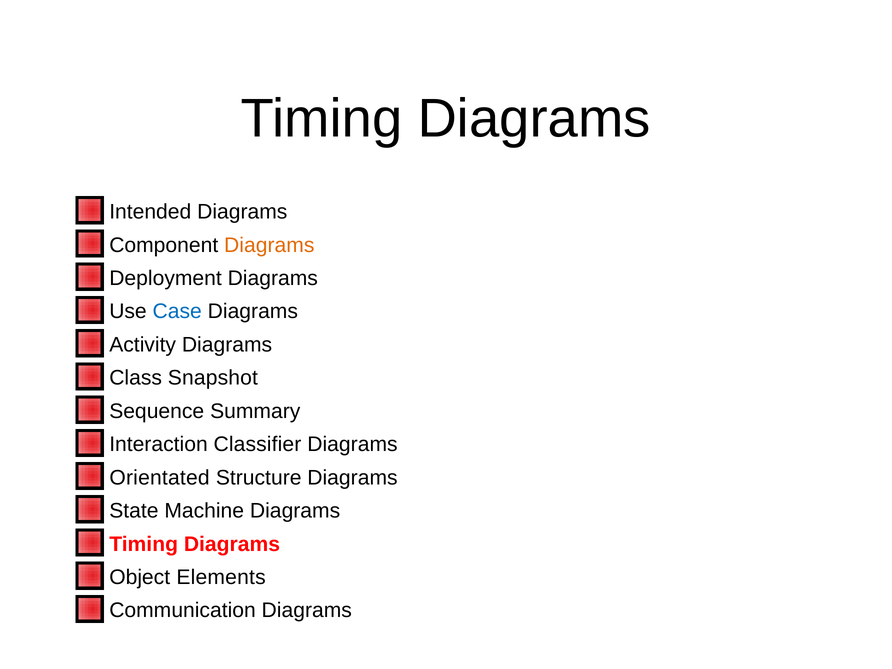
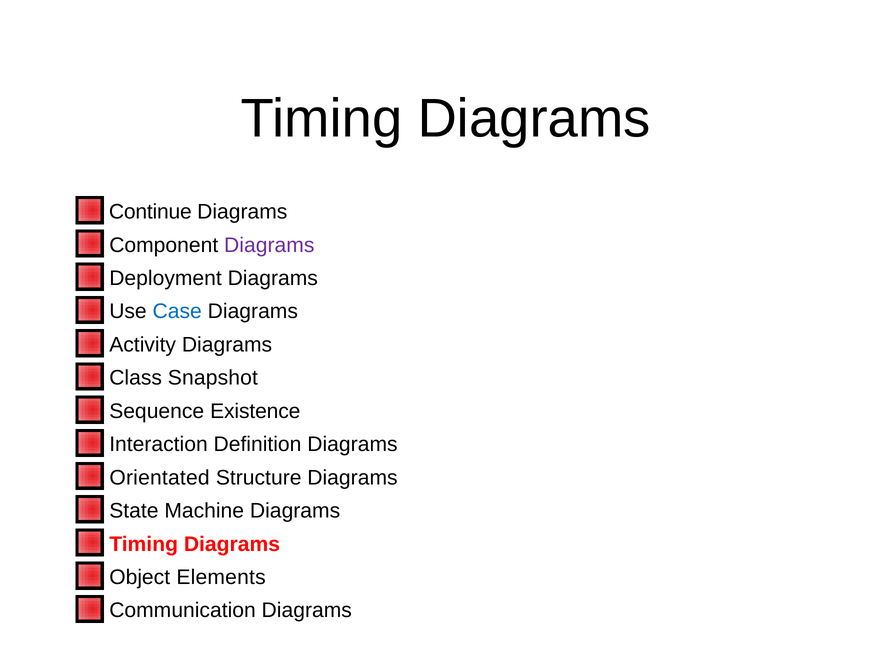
Intended: Intended -> Continue (150, 212)
Diagrams colour: orange -> purple (269, 245)
Summary: Summary -> Existence (255, 411)
Classifier: Classifier -> Definition (257, 444)
